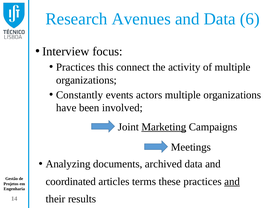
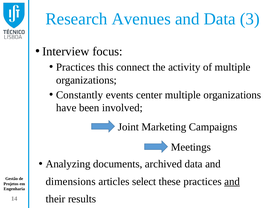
6: 6 -> 3 (250, 19)
actors: actors -> center (149, 95)
Marketing underline: present -> none (164, 127)
coordinated: coordinated -> dimensions (71, 181)
terms: terms -> select (144, 181)
